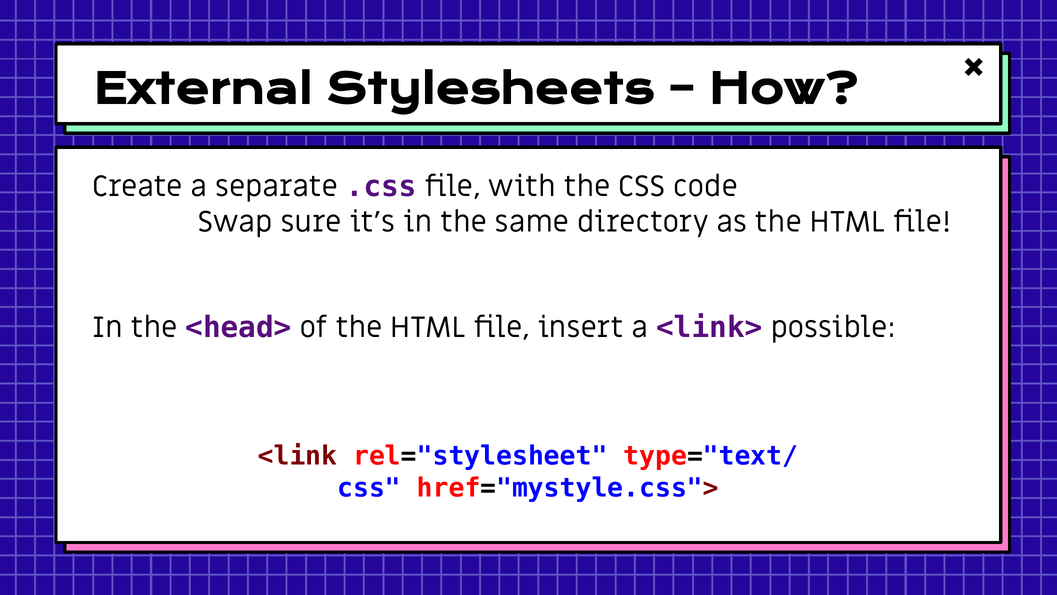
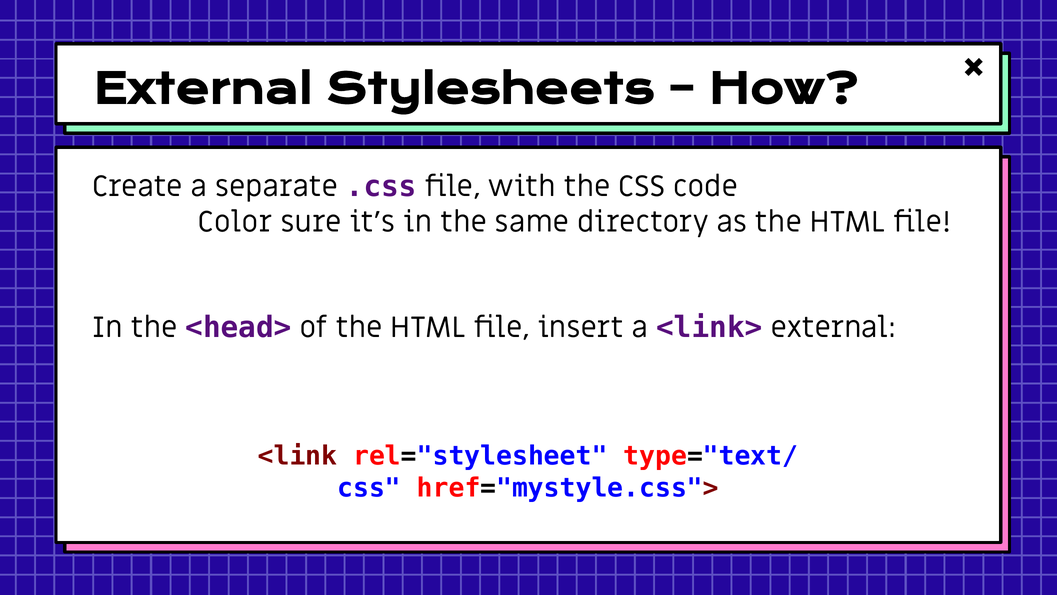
Swap: Swap -> Color (235, 222)
<link> possible: possible -> external (834, 328)
